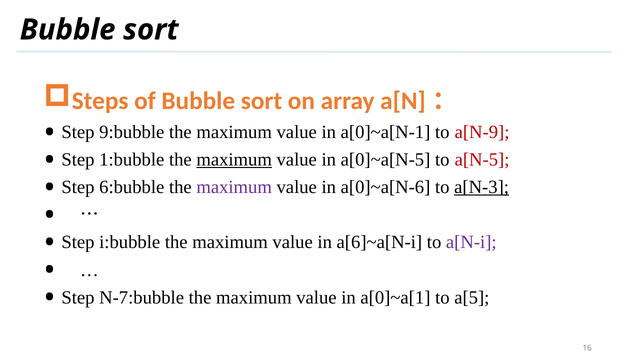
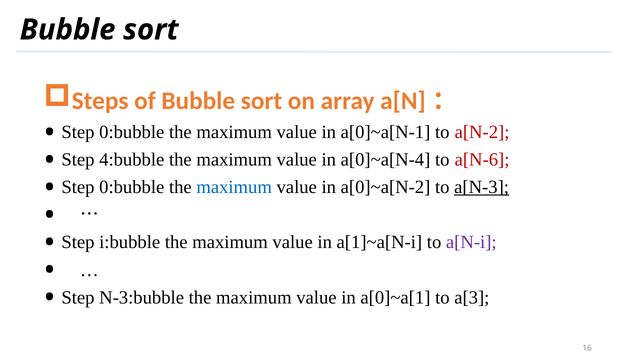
9:bubble: 9:bubble -> 0:bubble (132, 132)
a[N-9: a[N-9 -> a[N-2 (482, 132)
1:bubble: 1:bubble -> 4:bubble (132, 160)
maximum underline: present -> none (234, 160)
a[0]~a[N-5: a[0]~a[N-5 -> a[0]~a[N-4 (386, 160)
a[N-5: a[N-5 -> a[N-6 (482, 160)
6:bubble: 6:bubble -> 0:bubble (132, 187)
maximum colour: purple -> blue (234, 187)
a[0]~a[N-6: a[0]~a[N-6 -> a[0]~a[N-2 (386, 187)
a[6]~a[N-i: a[6]~a[N-i -> a[1]~a[N-i (379, 243)
N-7:bubble: N-7:bubble -> N-3:bubble (142, 298)
a[5: a[5 -> a[3 (472, 298)
